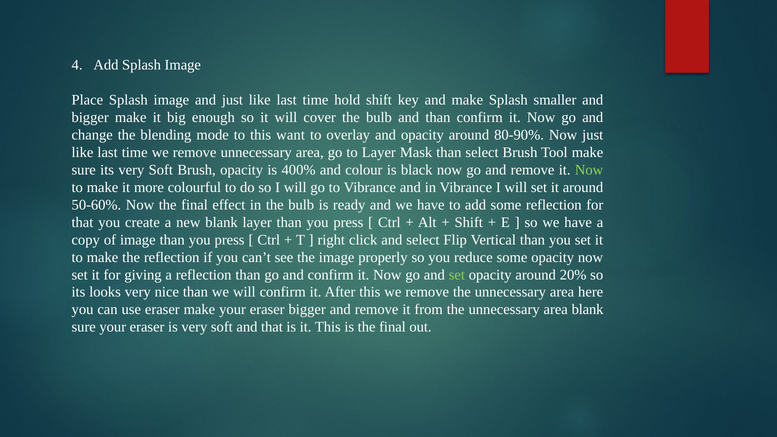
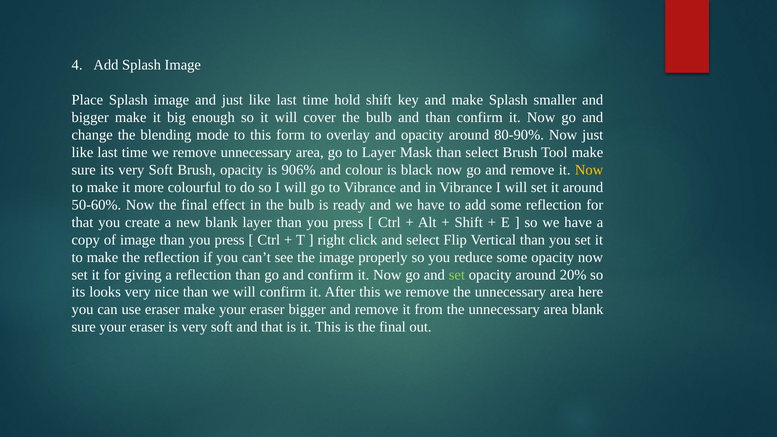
want: want -> form (291, 135)
400%: 400% -> 906% (299, 170)
Now colour: light green -> yellow (589, 170)
